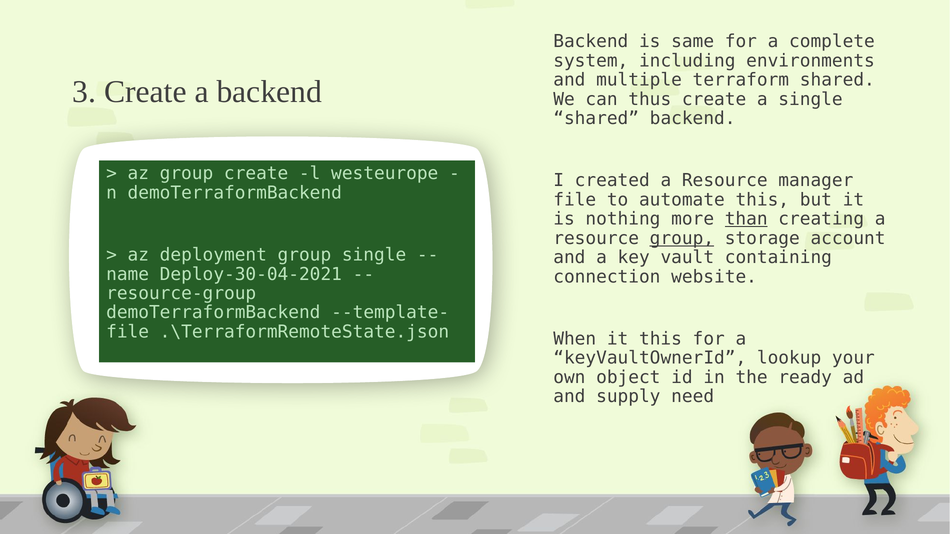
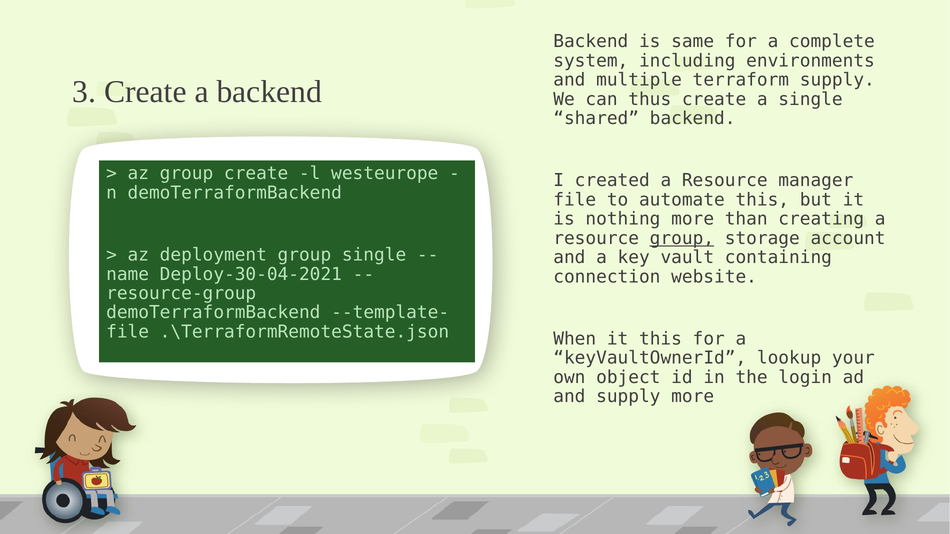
terraform shared: shared -> supply (837, 80)
than underline: present -> none (746, 219)
ready: ready -> login (805, 378)
supply need: need -> more (693, 397)
